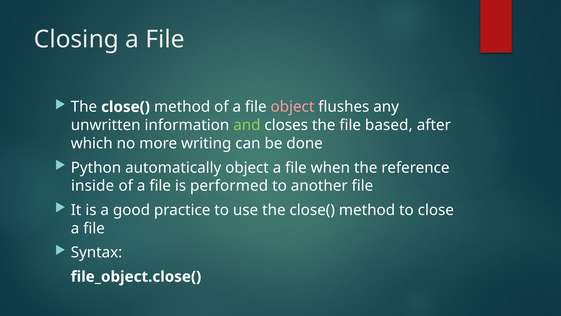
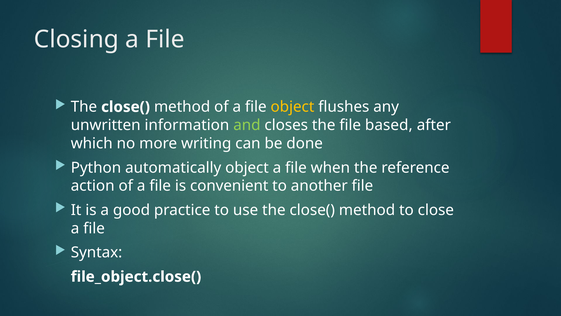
object colour: pink -> yellow (292, 107)
inside: inside -> action (93, 186)
performed: performed -> convenient (229, 186)
